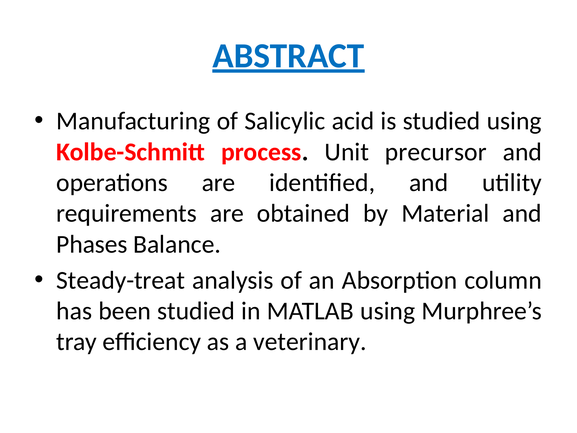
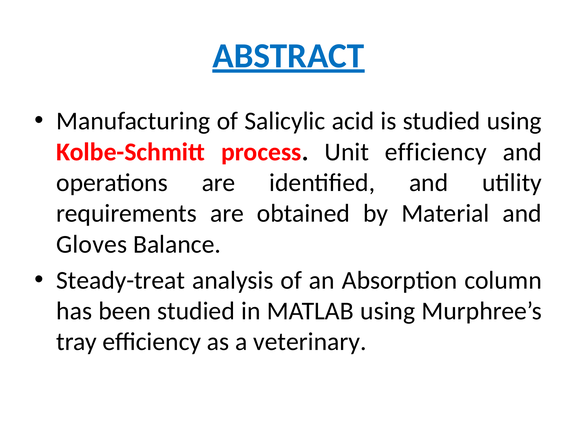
Unit precursor: precursor -> efficiency (436, 152)
Phases: Phases -> Gloves (92, 244)
